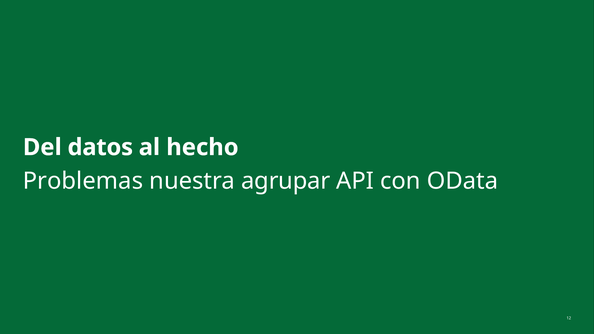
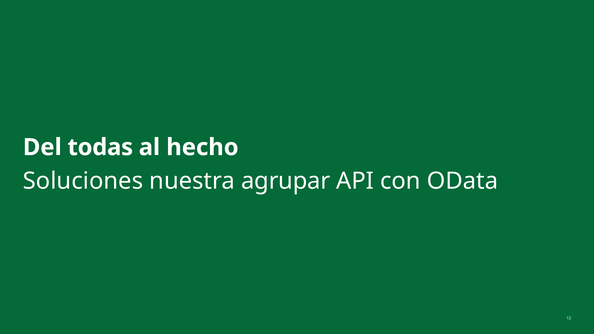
datos: datos -> todas (100, 147)
Problemas: Problemas -> Soluciones (83, 181)
